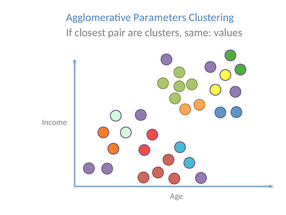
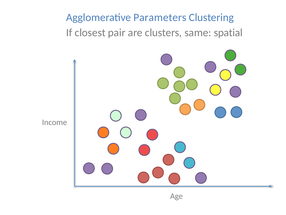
values: values -> spatial (228, 32)
